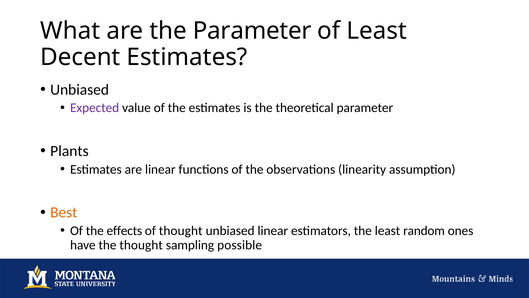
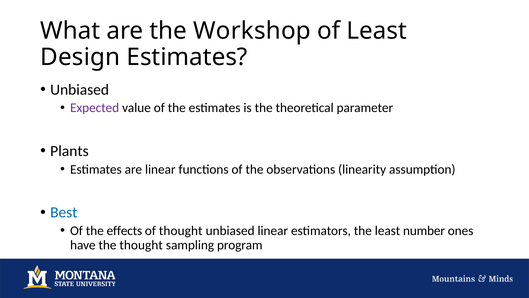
the Parameter: Parameter -> Workshop (252, 31)
Decent: Decent -> Design (80, 57)
Best colour: orange -> blue (64, 212)
random: random -> number (424, 230)
possible: possible -> program (240, 245)
